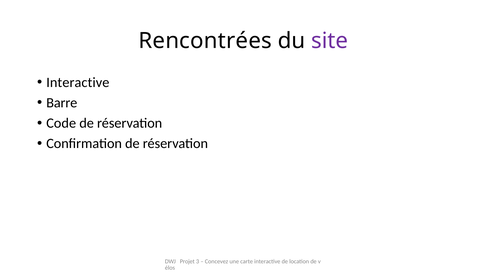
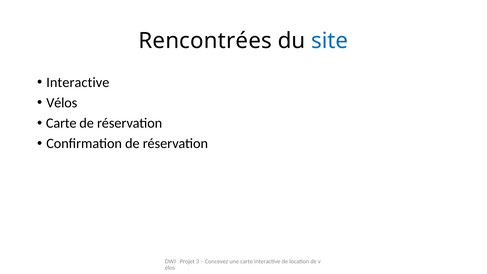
site colour: purple -> blue (330, 41)
Barre: Barre -> Vélos (62, 103)
Code: Code -> Carte (61, 123)
